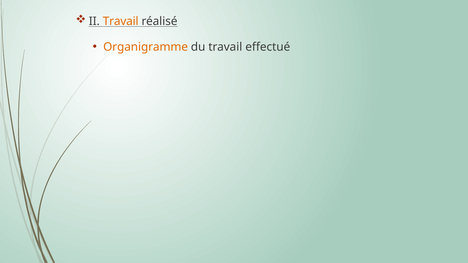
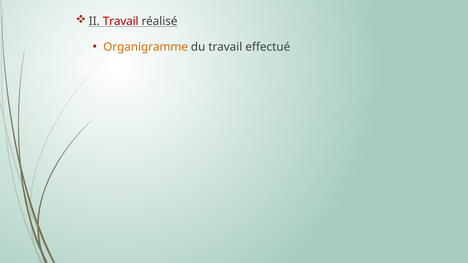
Travail colour: orange -> red (121, 21)
